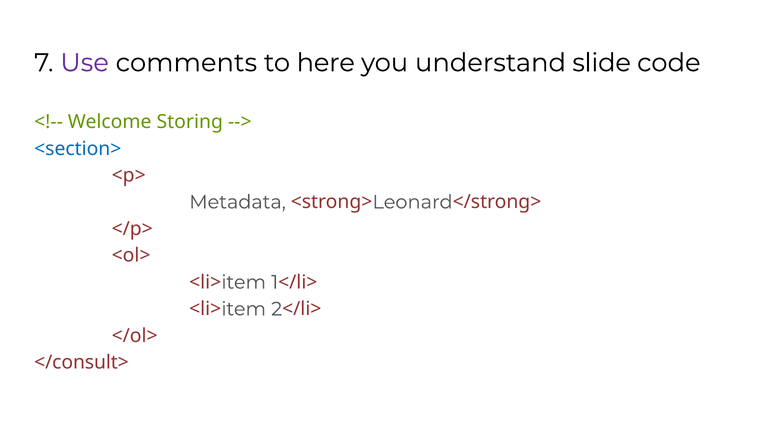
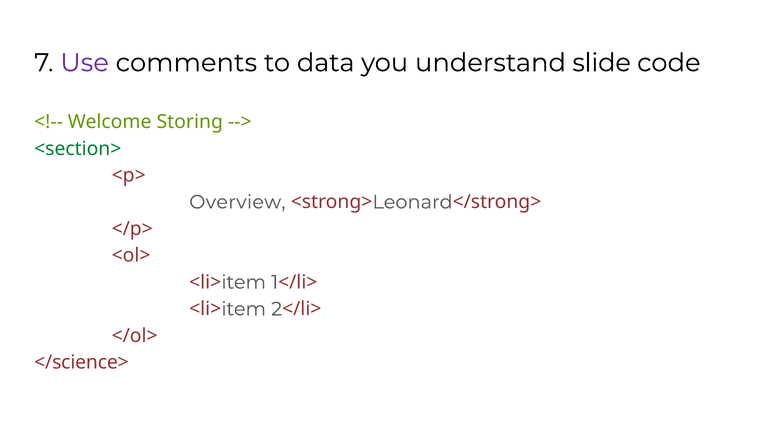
here: here -> data (326, 63)
<section> colour: blue -> green (78, 149)
Metadata: Metadata -> Overview (237, 202)
</consult>: </consult> -> </science> (81, 362)
